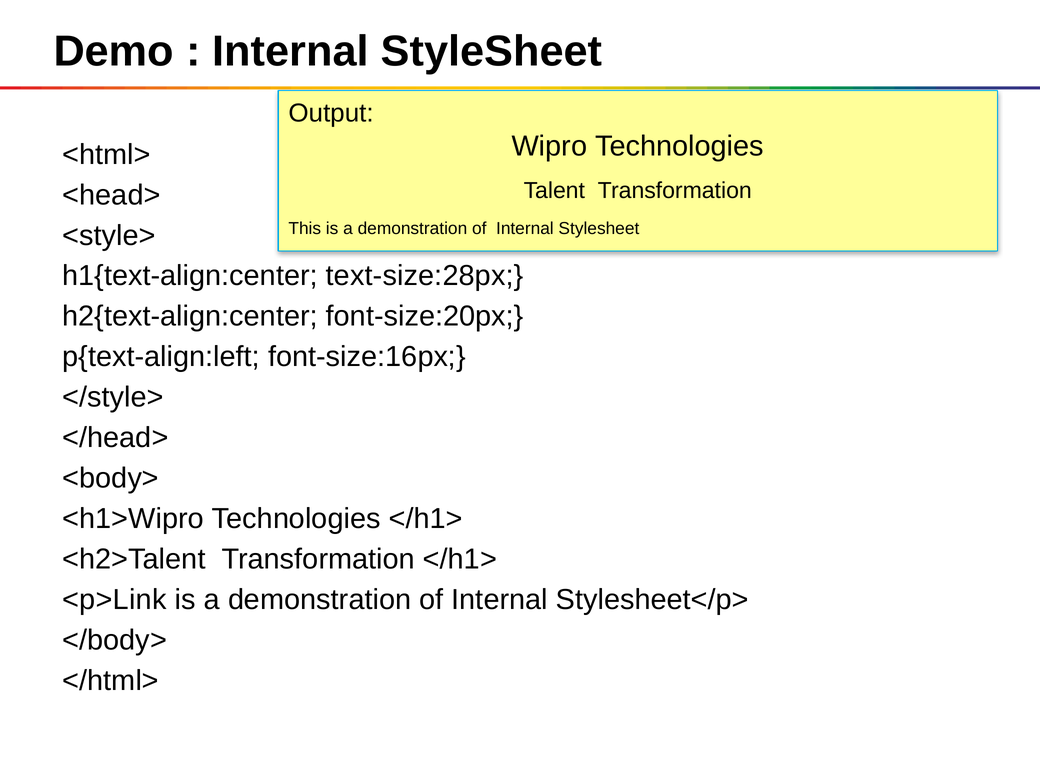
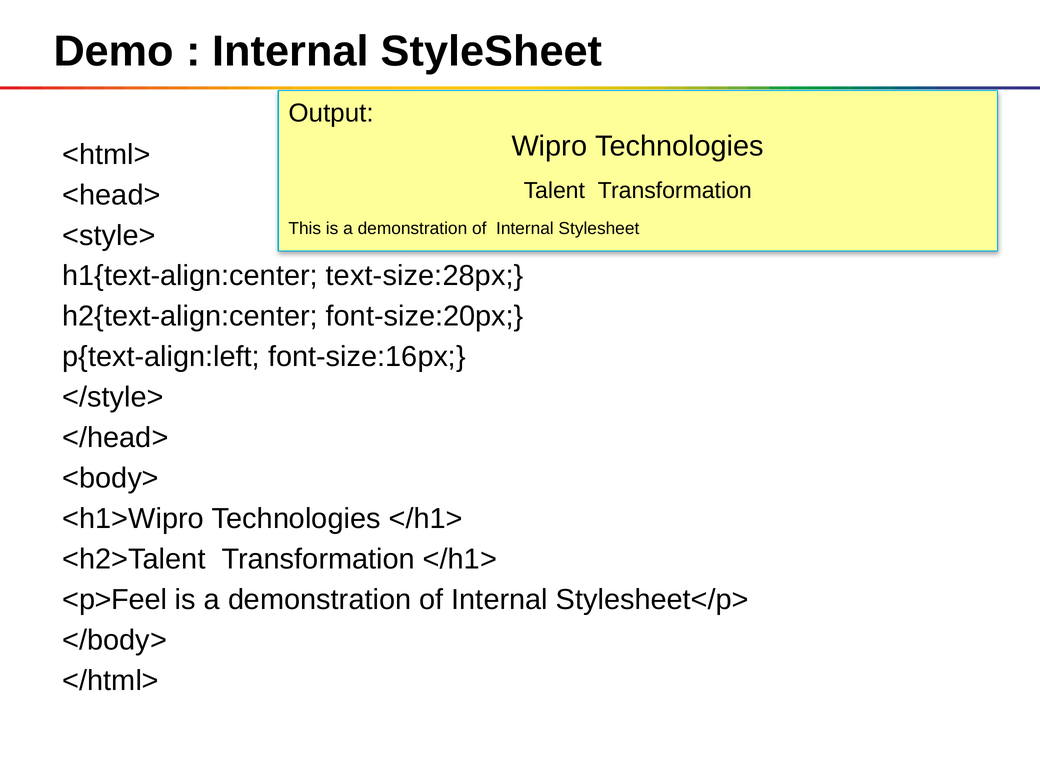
<p>Link: <p>Link -> <p>Feel (115, 600)
